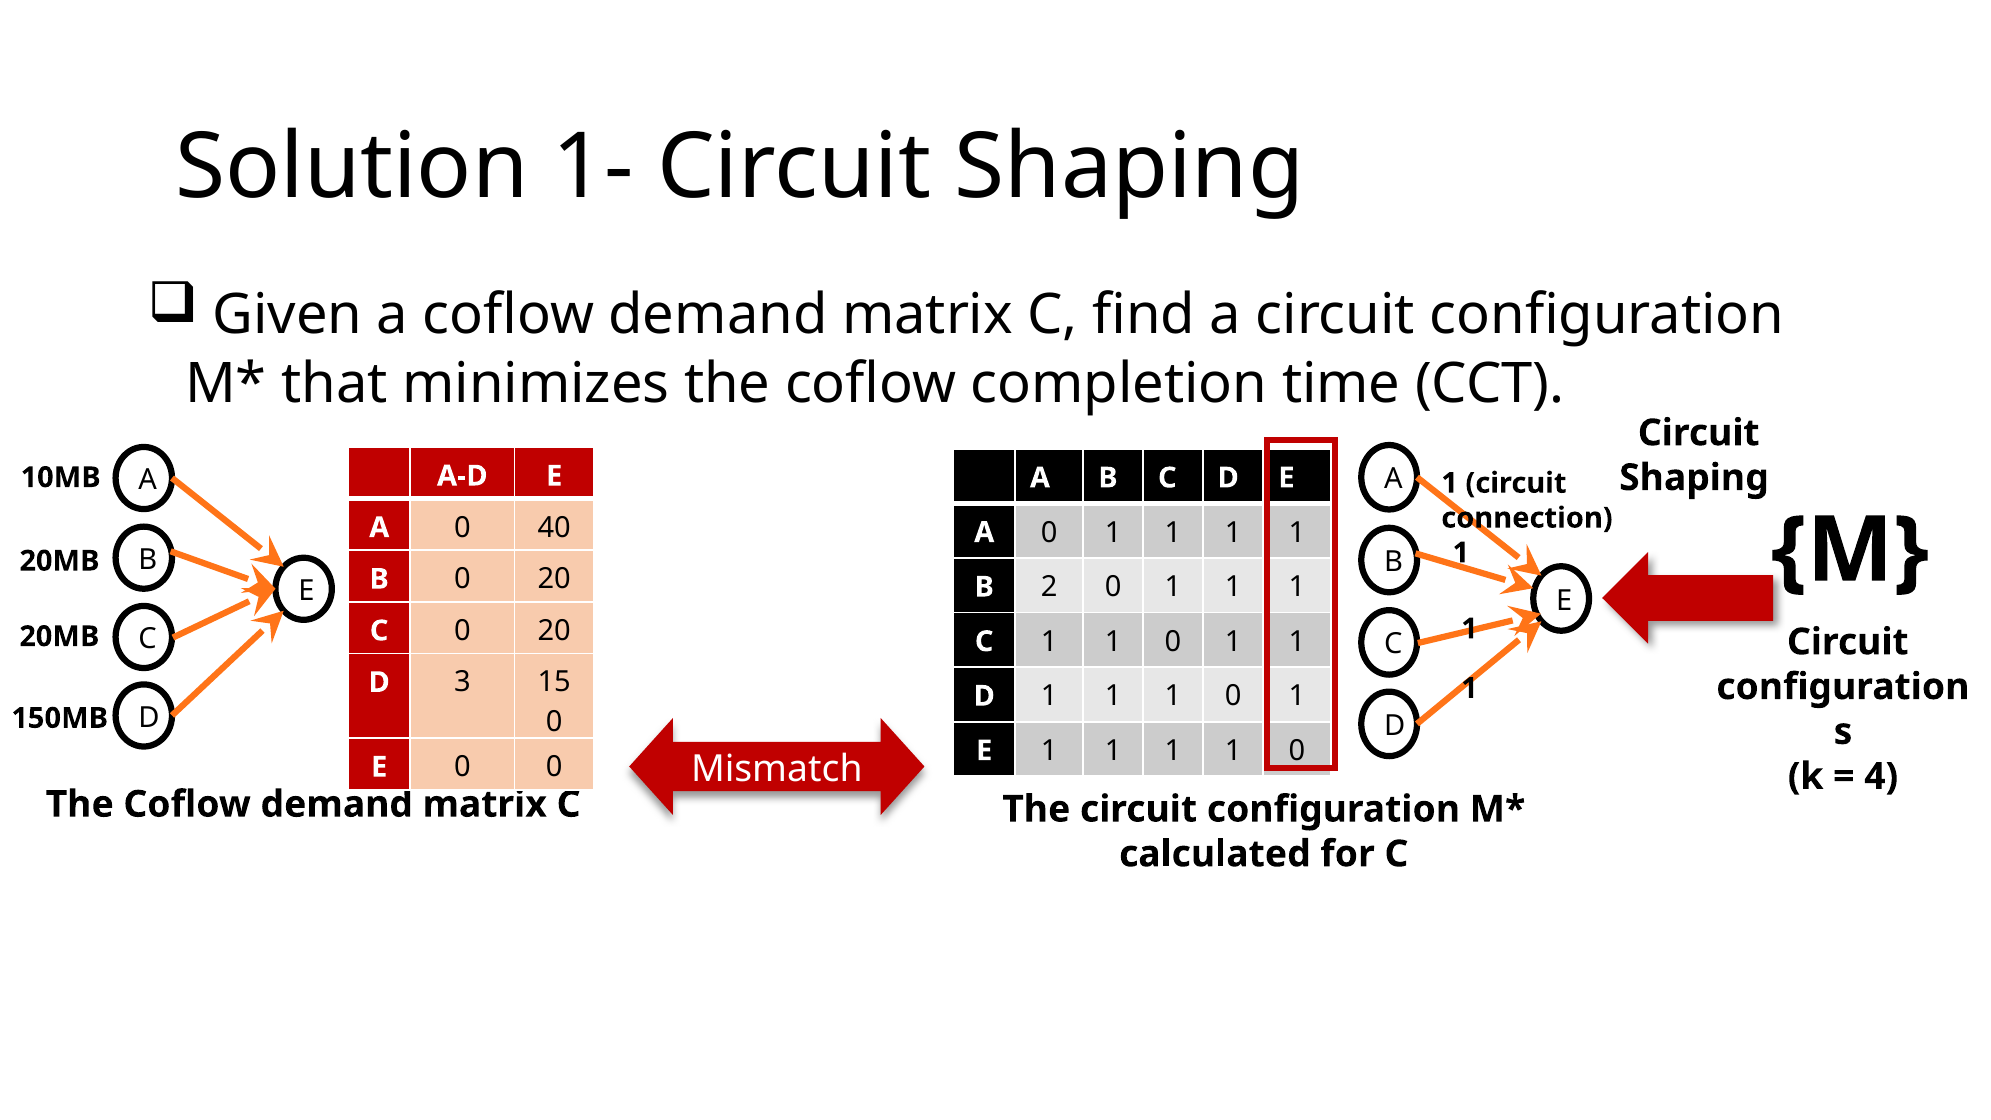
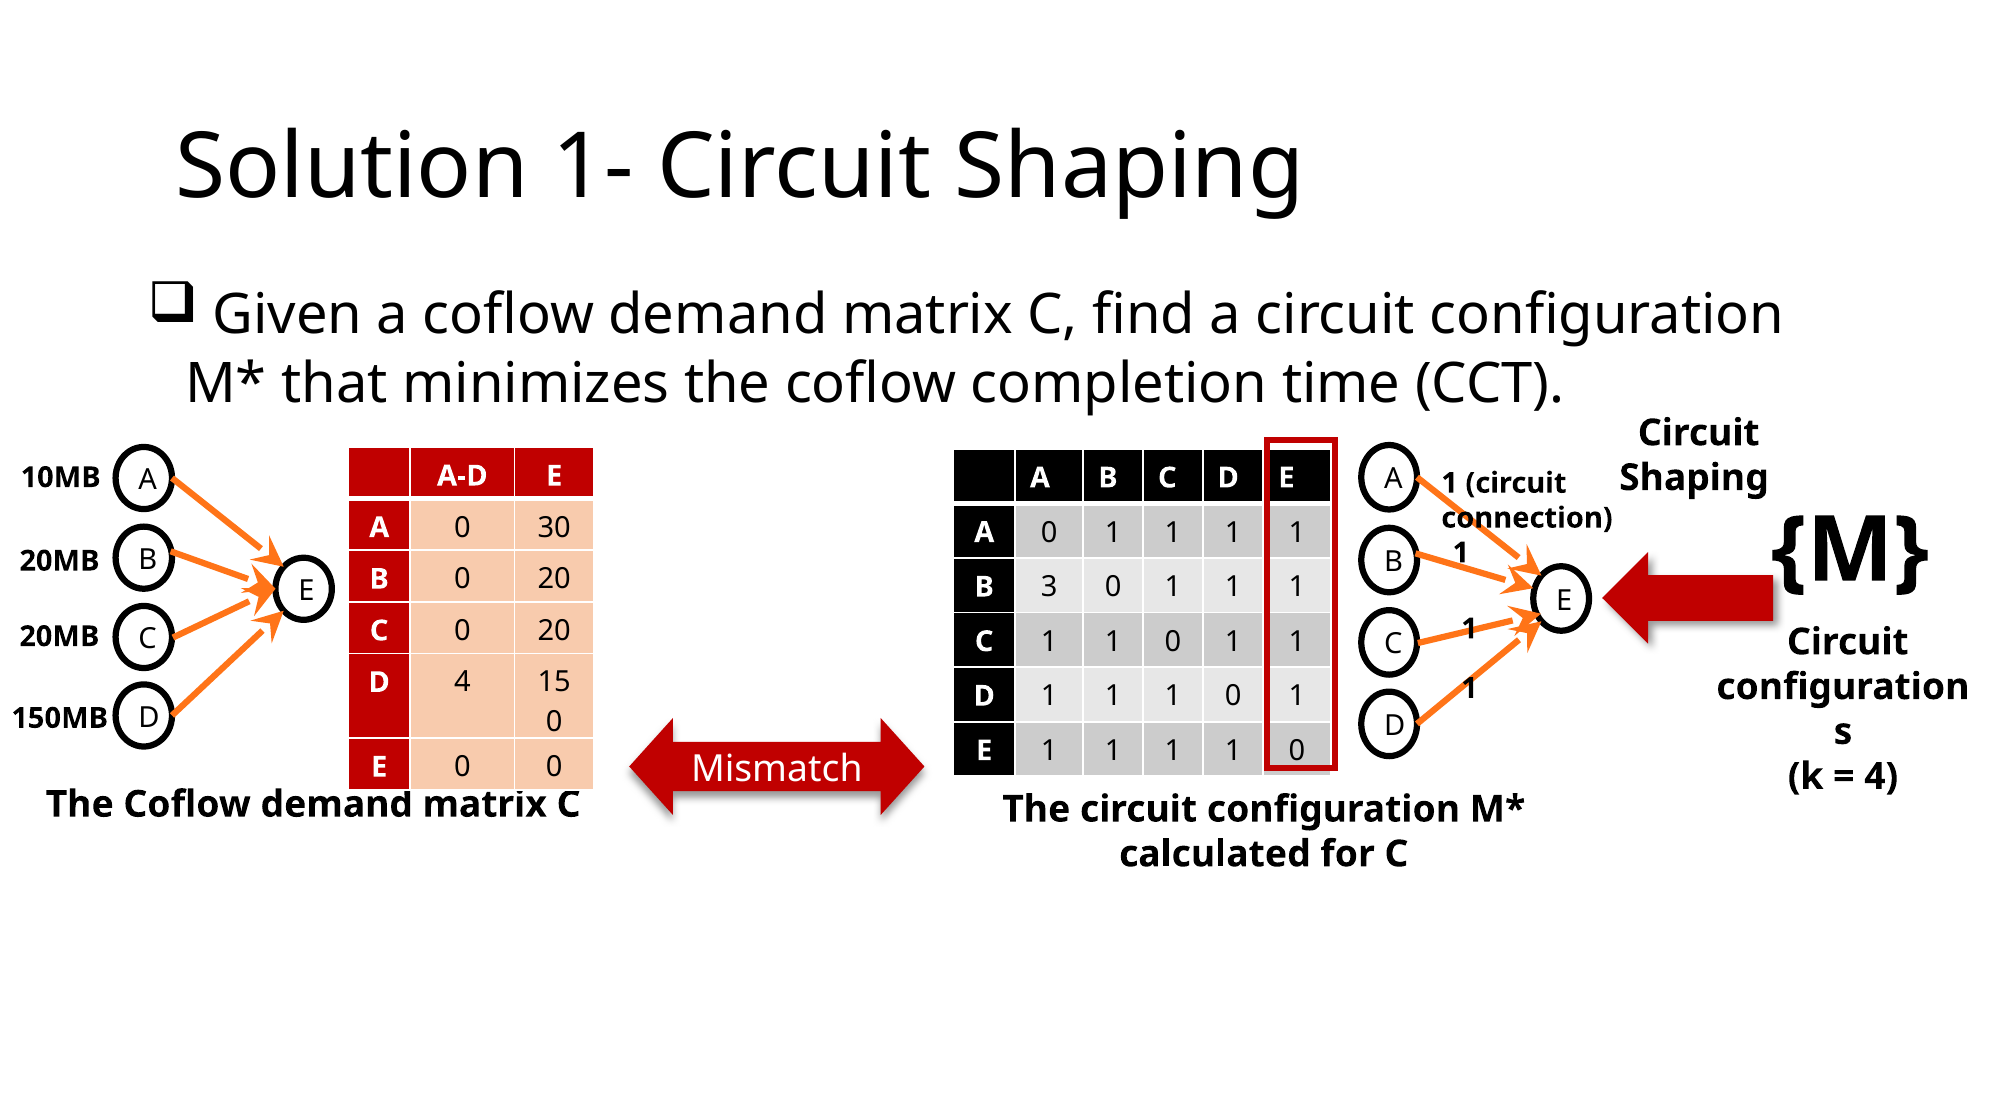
40: 40 -> 30 (554, 528)
2: 2 -> 3 (1049, 587)
D 3: 3 -> 4 (462, 682)
